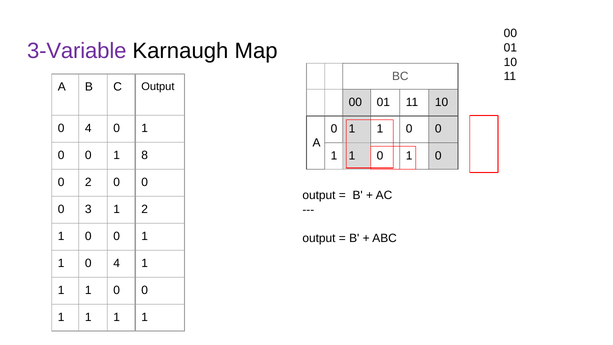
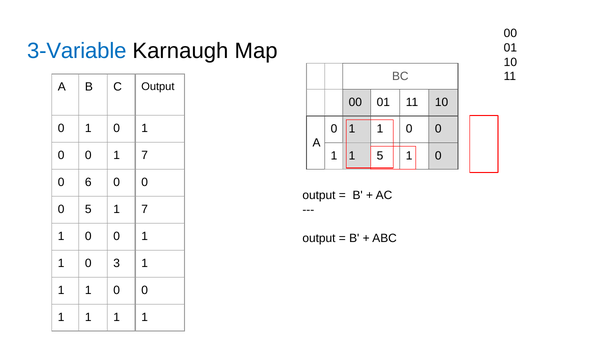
3-Variable colour: purple -> blue (77, 51)
4: 4 -> 1 (88, 128)
0 1 8: 8 -> 7 (145, 155)
0: 0 -> 5 (380, 155)
0 2: 2 -> 6 (88, 182)
0 3: 3 -> 5 (88, 209)
2: 2 -> 7 (145, 209)
1 0 4: 4 -> 3 (117, 263)
